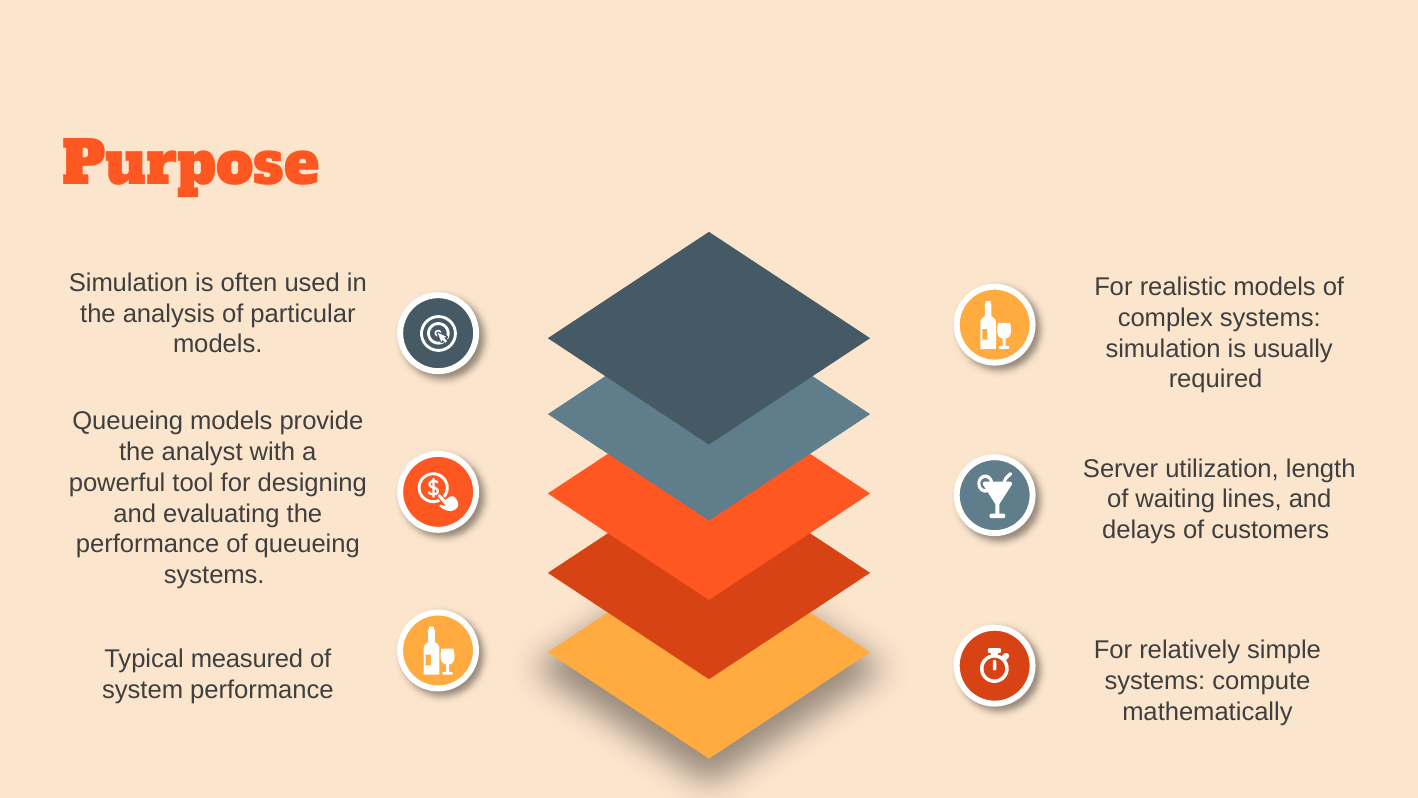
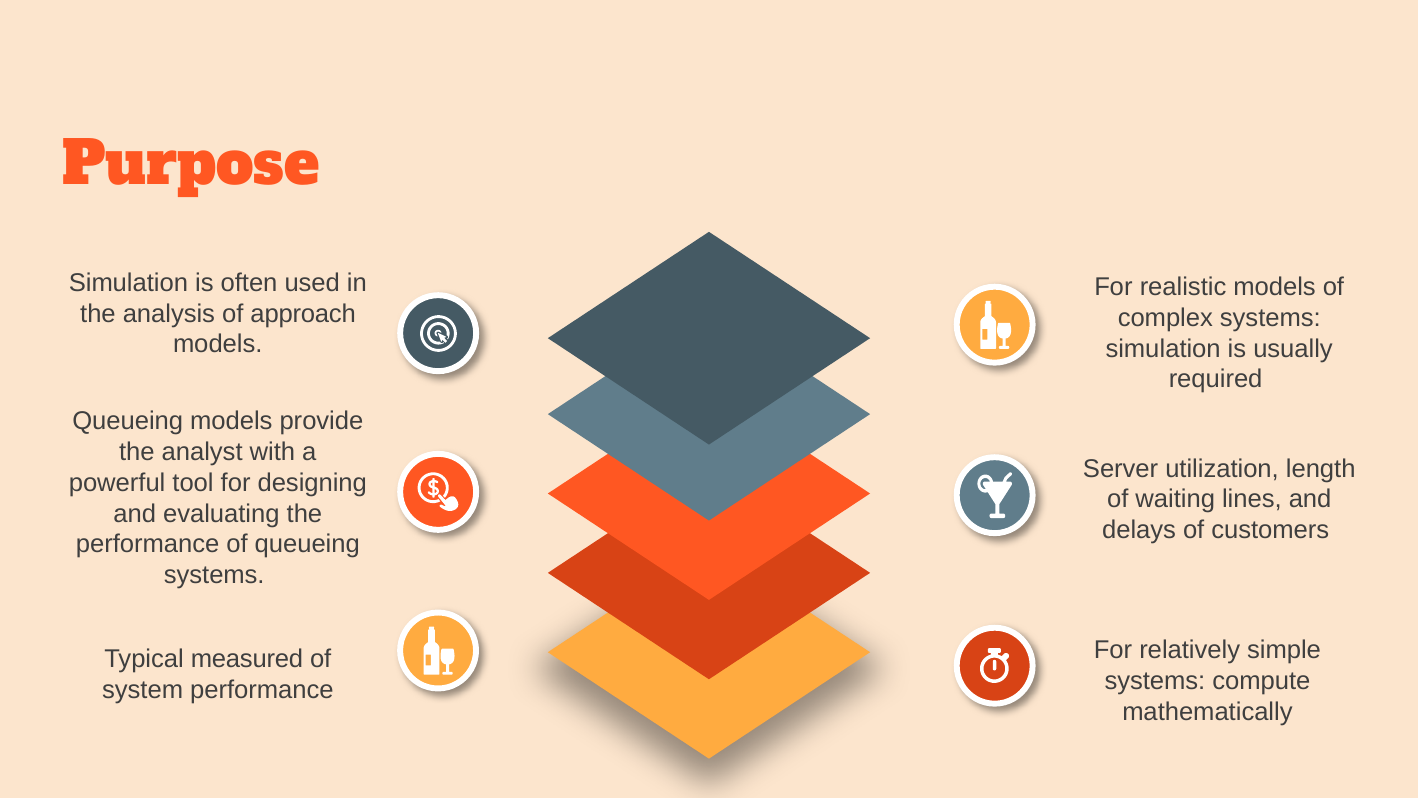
particular: particular -> approach (303, 314)
